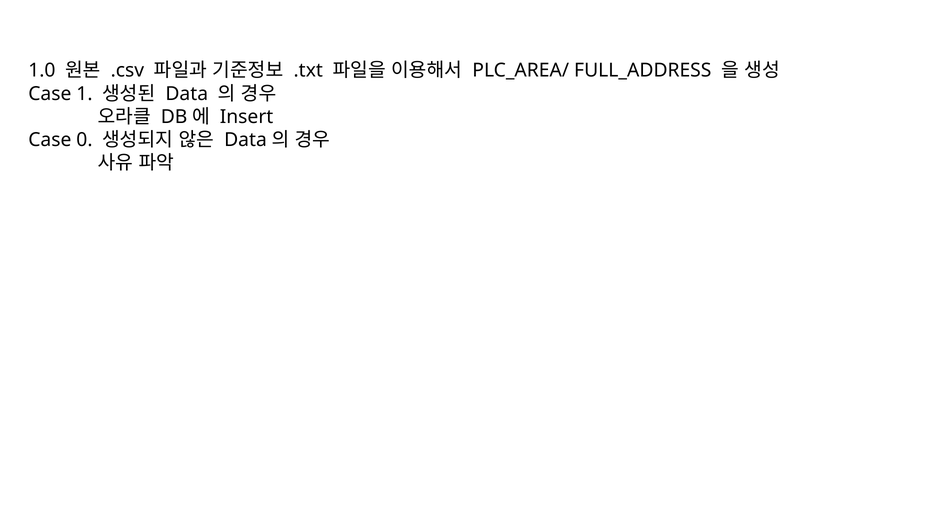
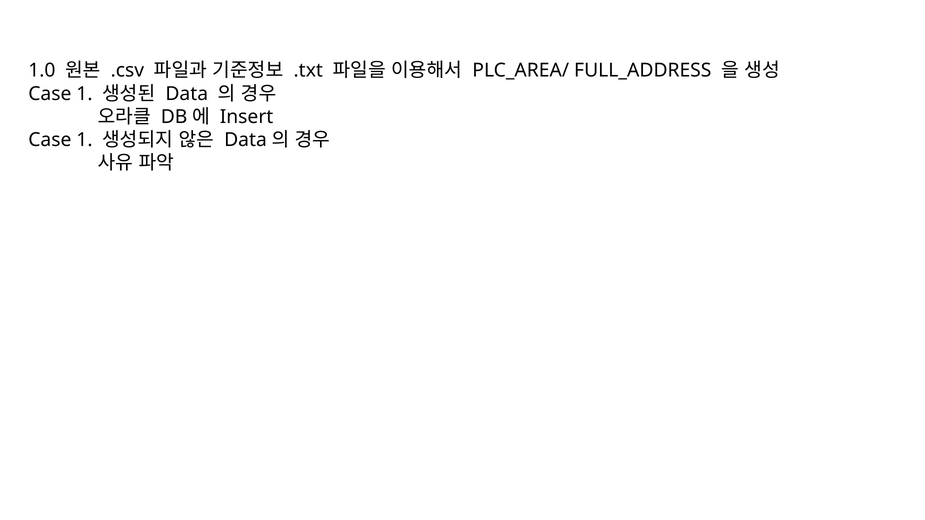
0: 0 -> 1 (84, 140)
